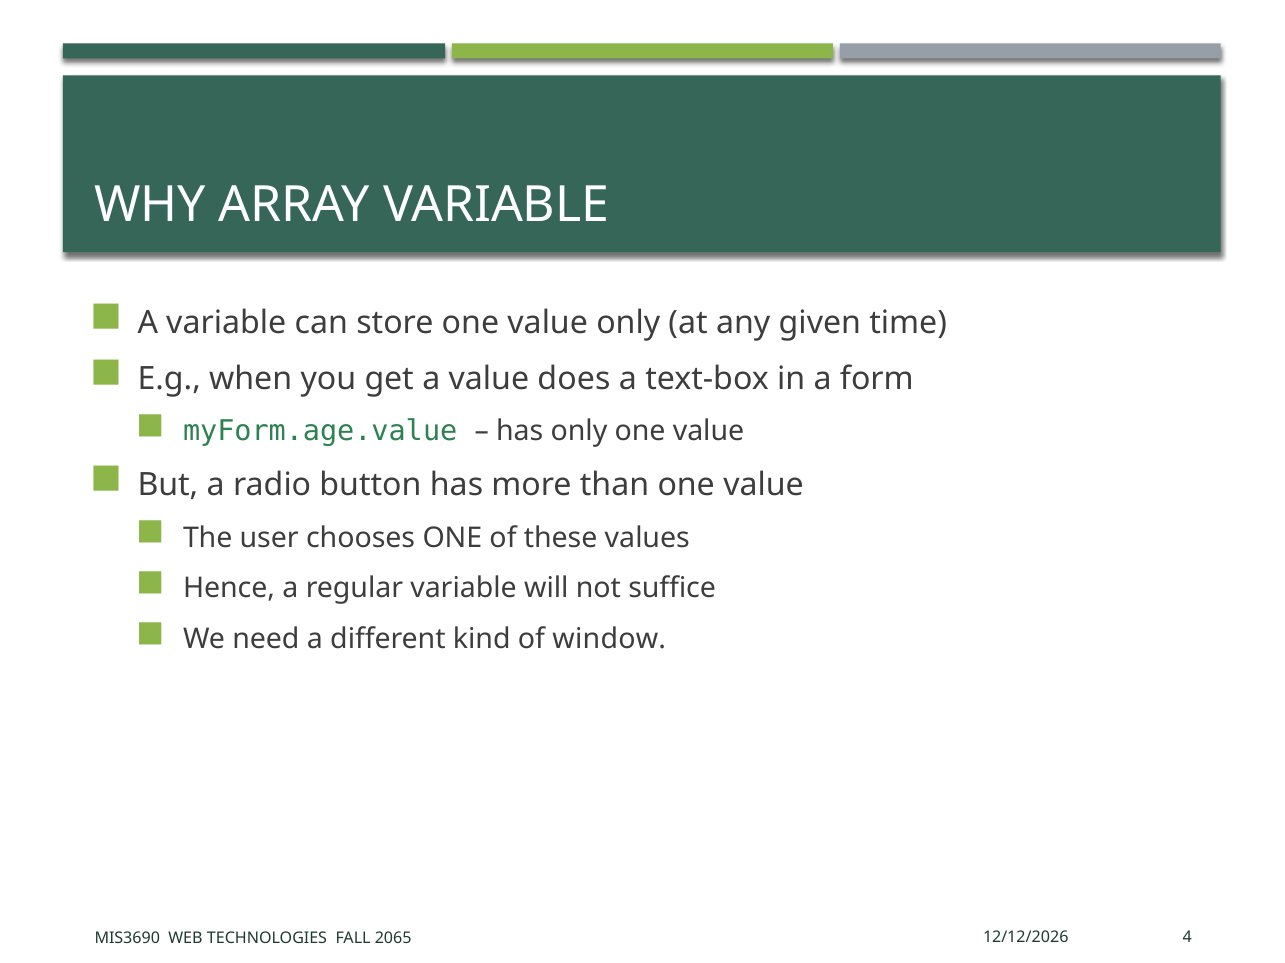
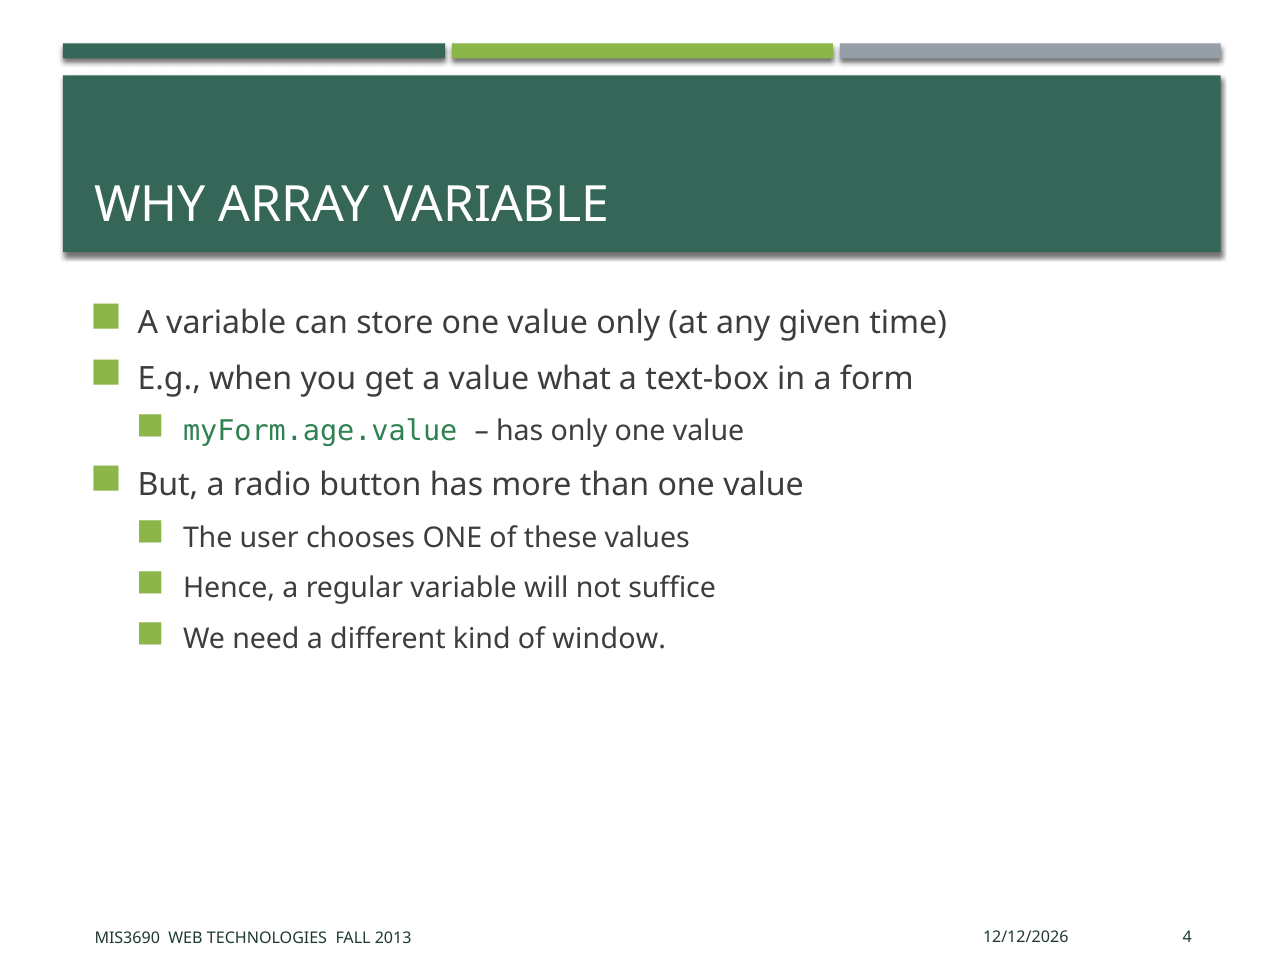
does: does -> what (574, 379)
2065: 2065 -> 2013 (393, 939)
